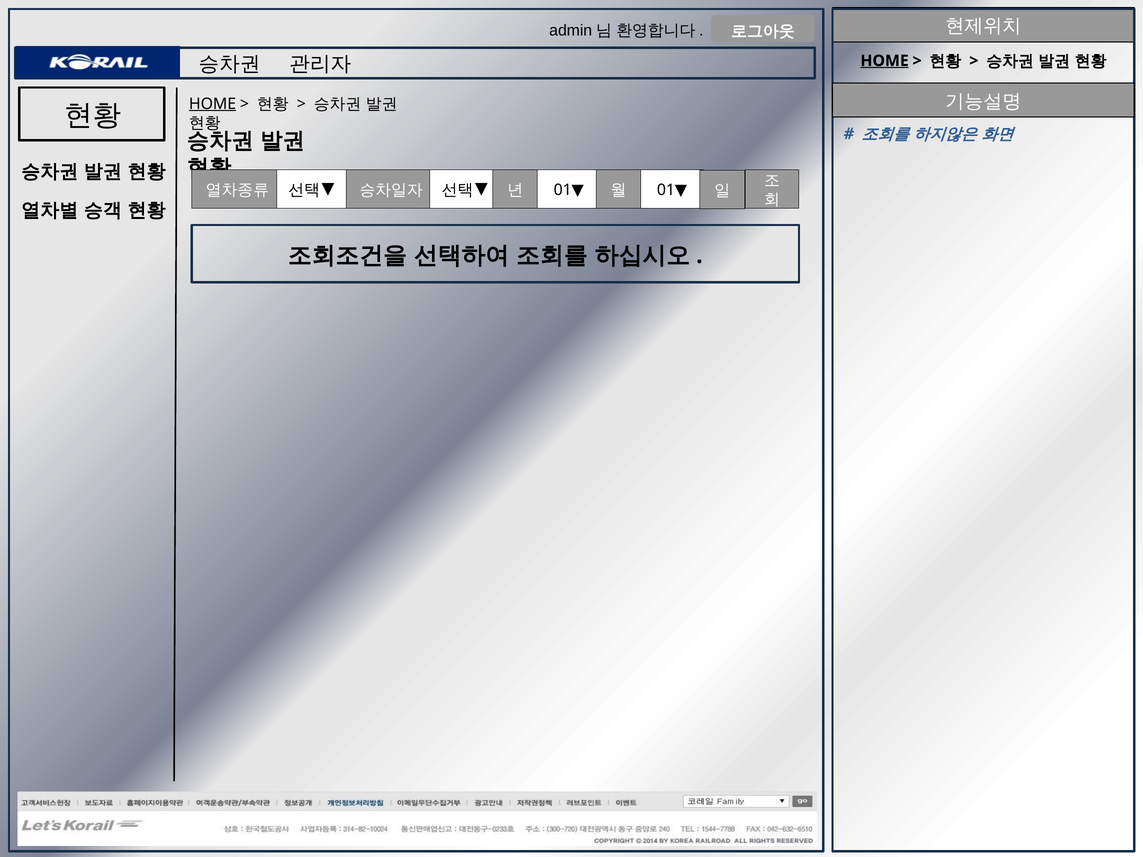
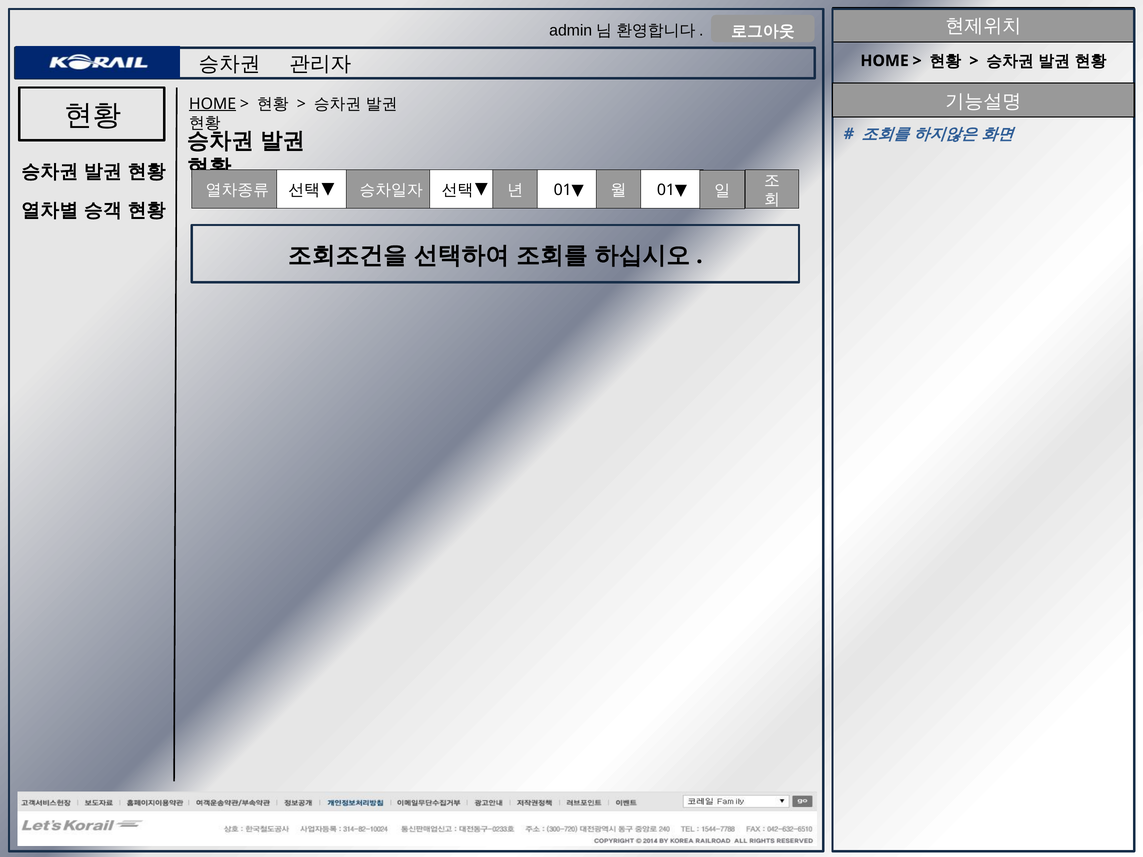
HOME underline: present -> none (885, 61)
